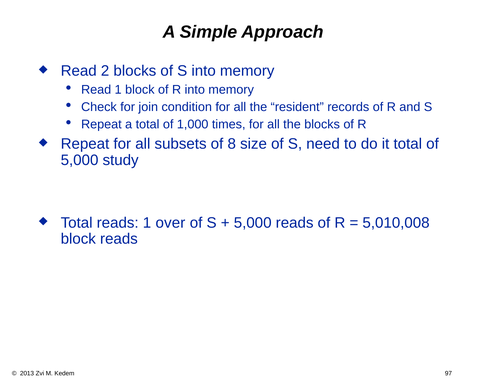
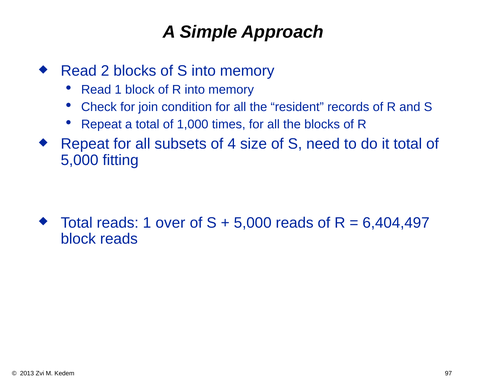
8: 8 -> 4 (232, 144)
study: study -> fitting (121, 160)
5,010,008: 5,010,008 -> 6,404,497 (396, 223)
